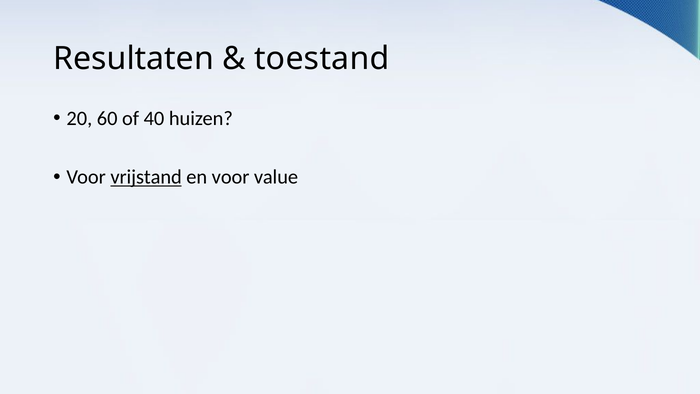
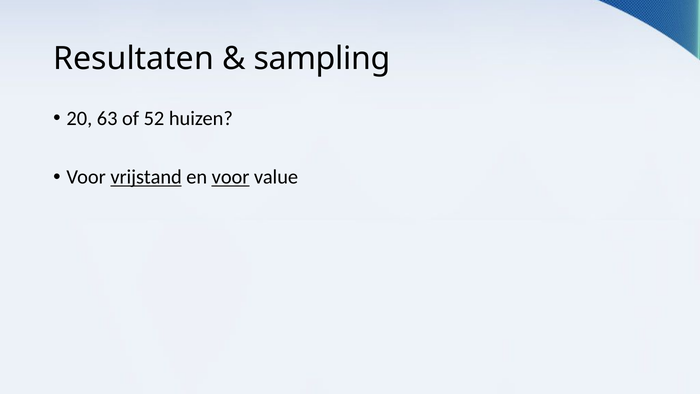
toestand: toestand -> sampling (322, 59)
60: 60 -> 63 (107, 118)
40: 40 -> 52 (154, 118)
voor underline: none -> present (231, 177)
